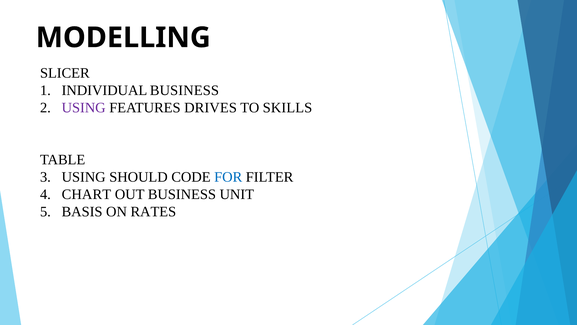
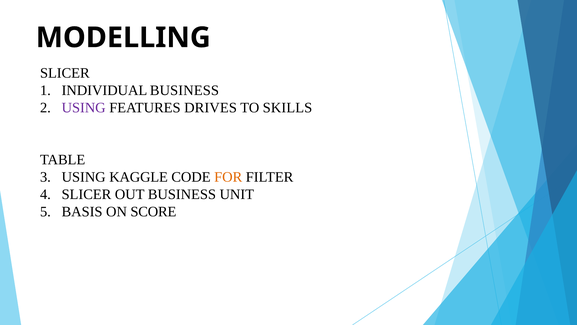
SHOULD: SHOULD -> KAGGLE (139, 177)
FOR colour: blue -> orange (228, 177)
CHART: CHART -> SLICER (86, 194)
RATES: RATES -> SCORE (153, 212)
